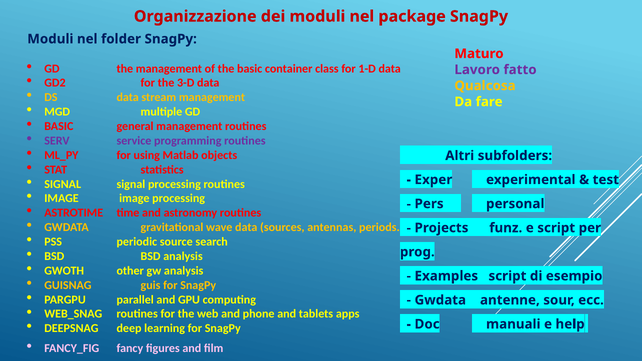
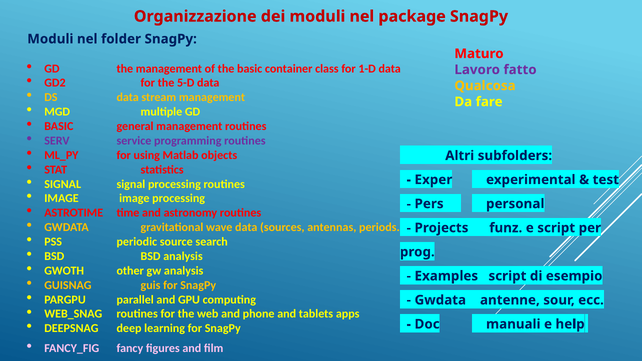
3-D: 3-D -> 5-D (186, 83)
